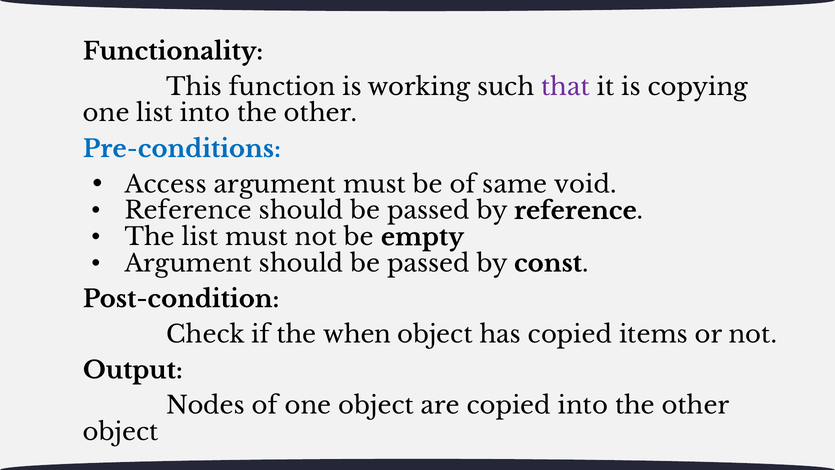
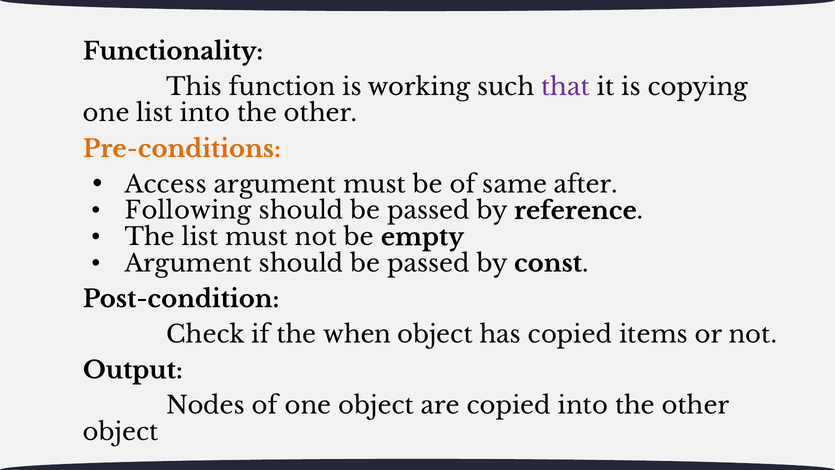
Pre-conditions colour: blue -> orange (182, 149)
void: void -> after (586, 184)
Reference: Reference -> Following (188, 211)
